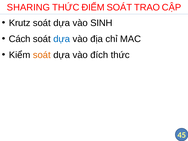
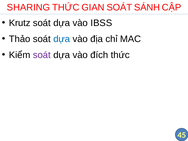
ĐIỂM: ĐIỂM -> GIAN (93, 7)
TRAO: TRAO -> SÁNH (147, 7)
SINH: SINH -> IBSS (101, 23)
Cách: Cách -> Thảo (20, 39)
soát colour: orange -> purple (42, 55)
